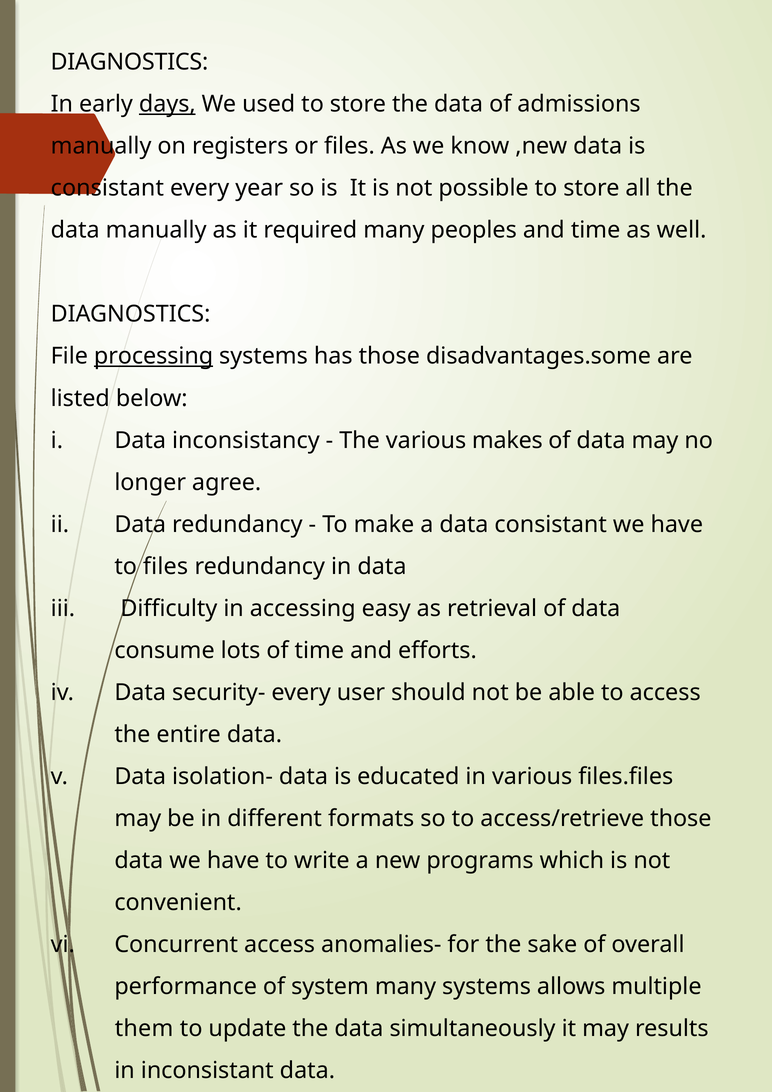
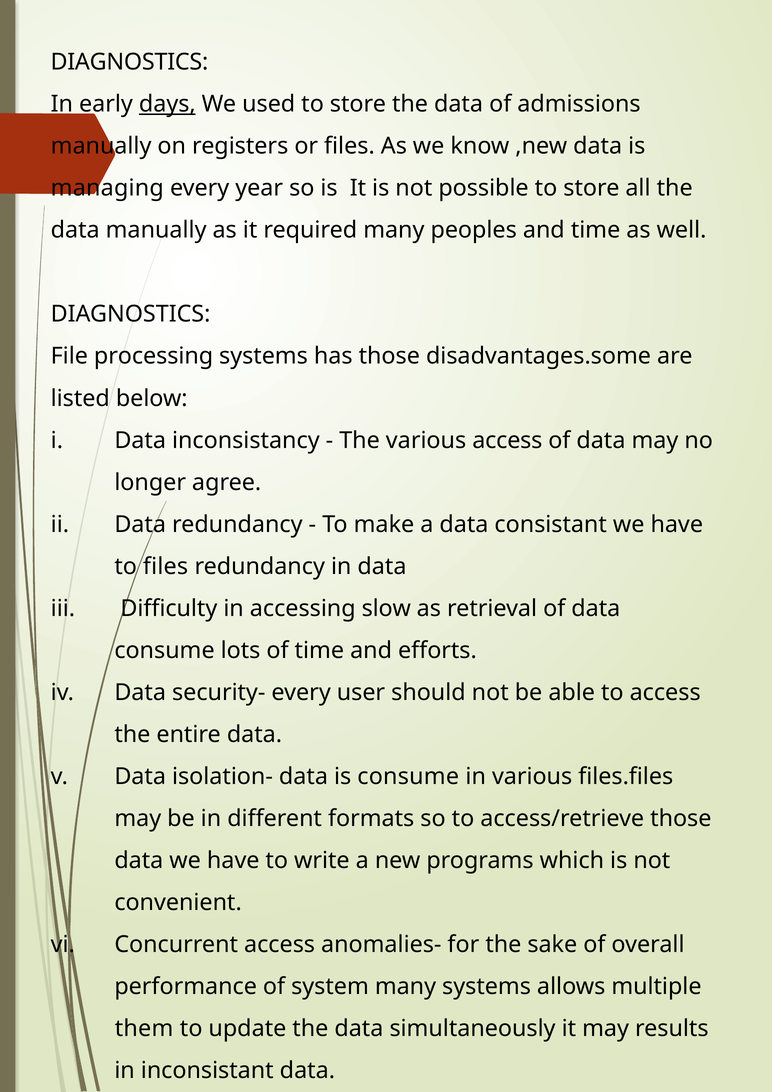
consistant: consistant -> managing (107, 188)
processing underline: present -> none (154, 356)
various makes: makes -> access (507, 440)
easy: easy -> slow (386, 608)
is educated: educated -> consume (408, 776)
